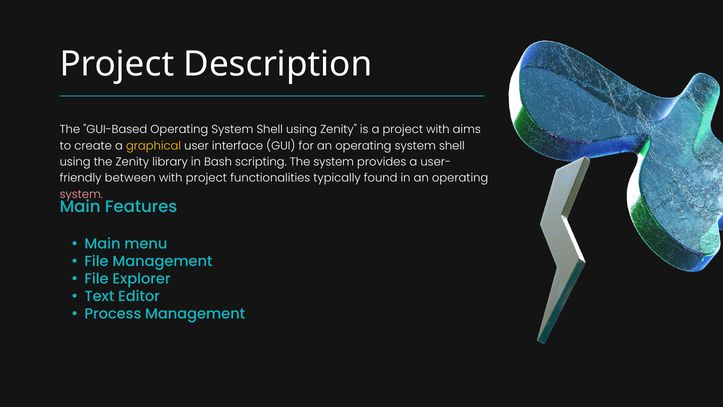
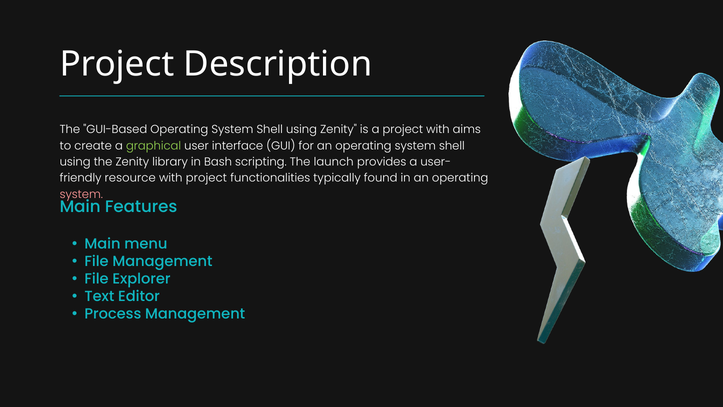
graphical colour: yellow -> light green (154, 146)
The system: system -> launch (334, 162)
between: between -> resource (130, 178)
